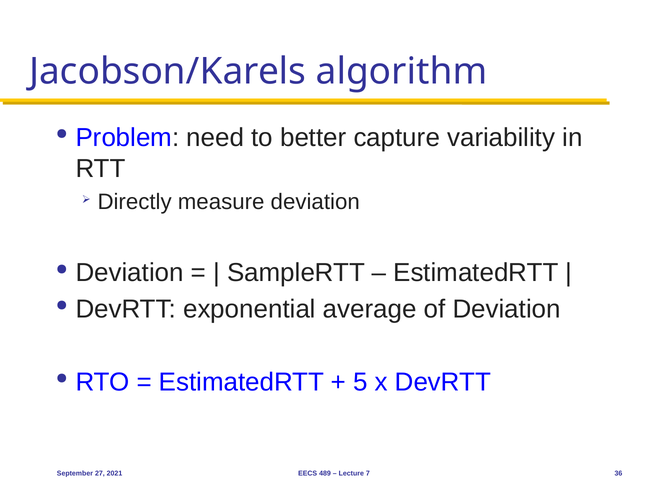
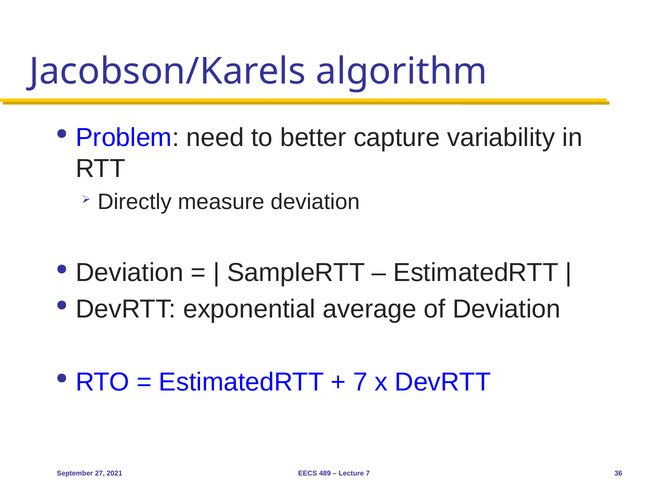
5: 5 -> 7 (360, 382)
